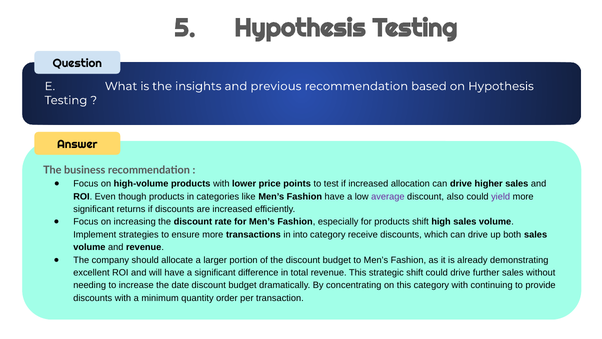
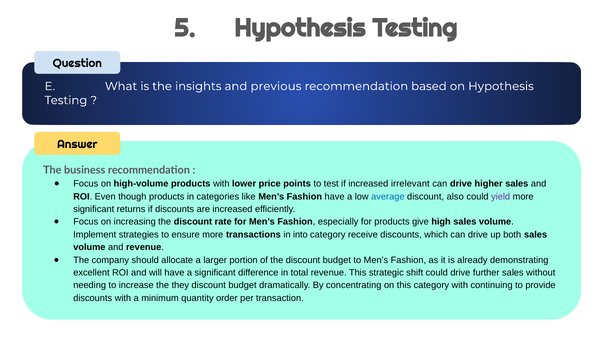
allocation: allocation -> irrelevant (410, 184)
average colour: purple -> blue (388, 196)
products shift: shift -> give (420, 222)
date: date -> they (180, 285)
